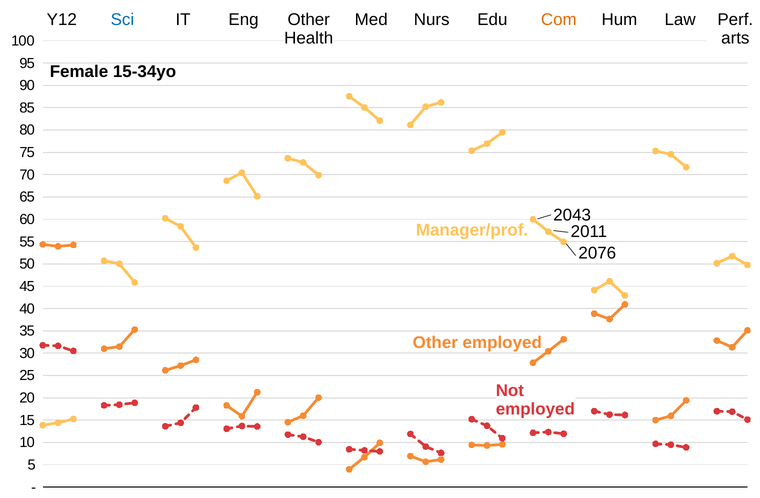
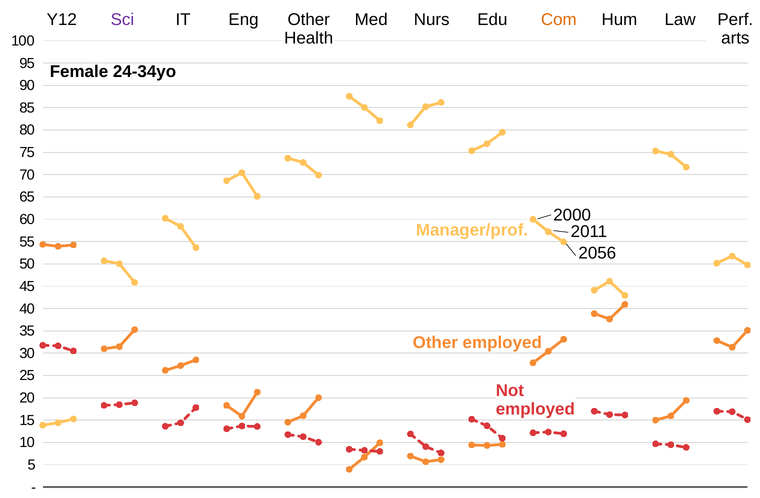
Sci colour: blue -> purple (122, 20)
15-34yo: 15-34yo -> 24-34yo (145, 71)
2043: 2043 -> 2000 (572, 215)
2076: 2076 -> 2056 (597, 253)
